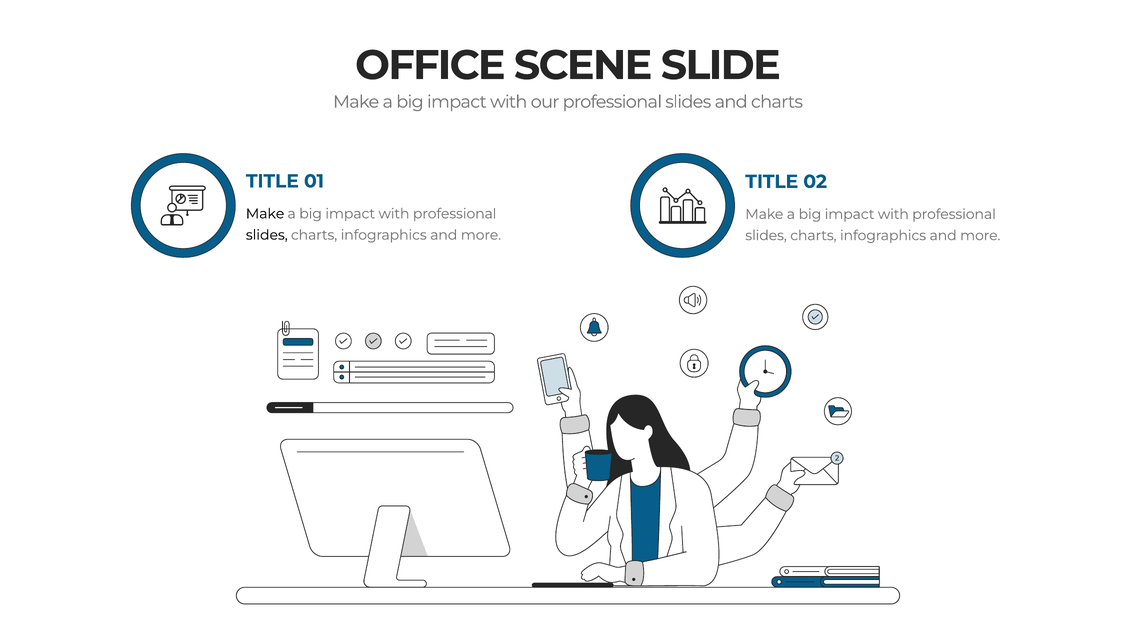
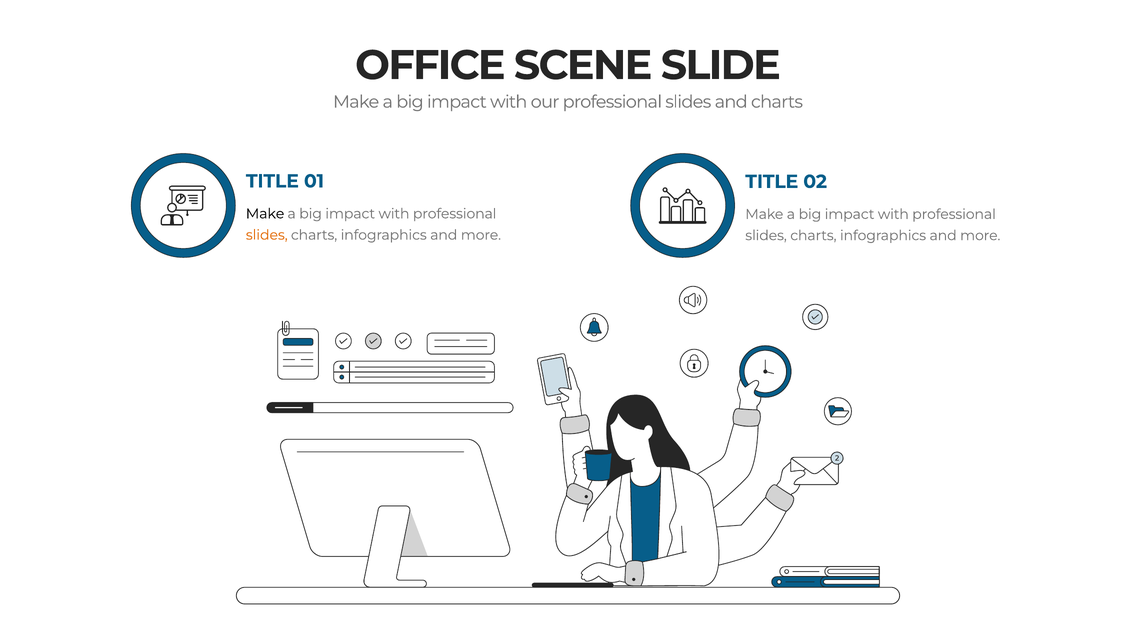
slides colour: black -> orange (267, 235)
